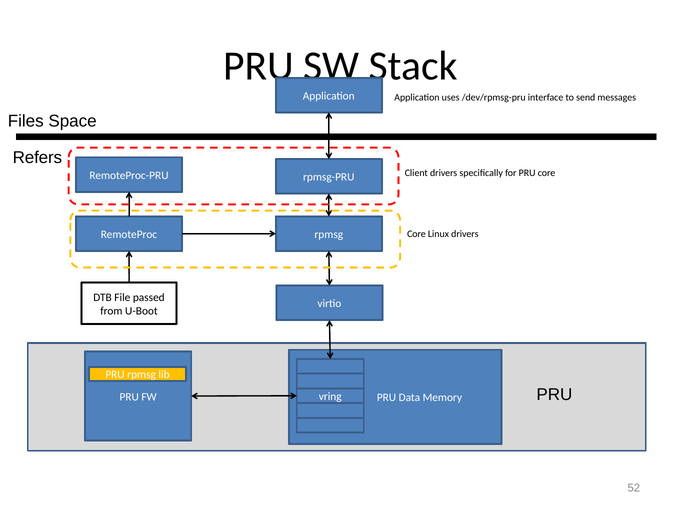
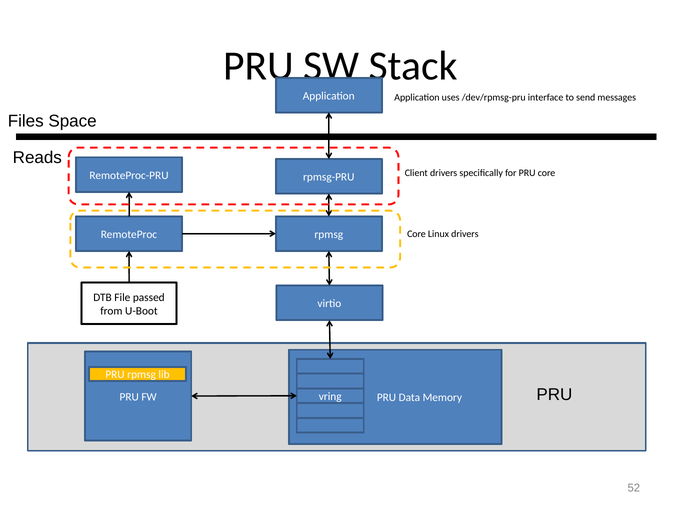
Refers: Refers -> Reads (37, 158)
